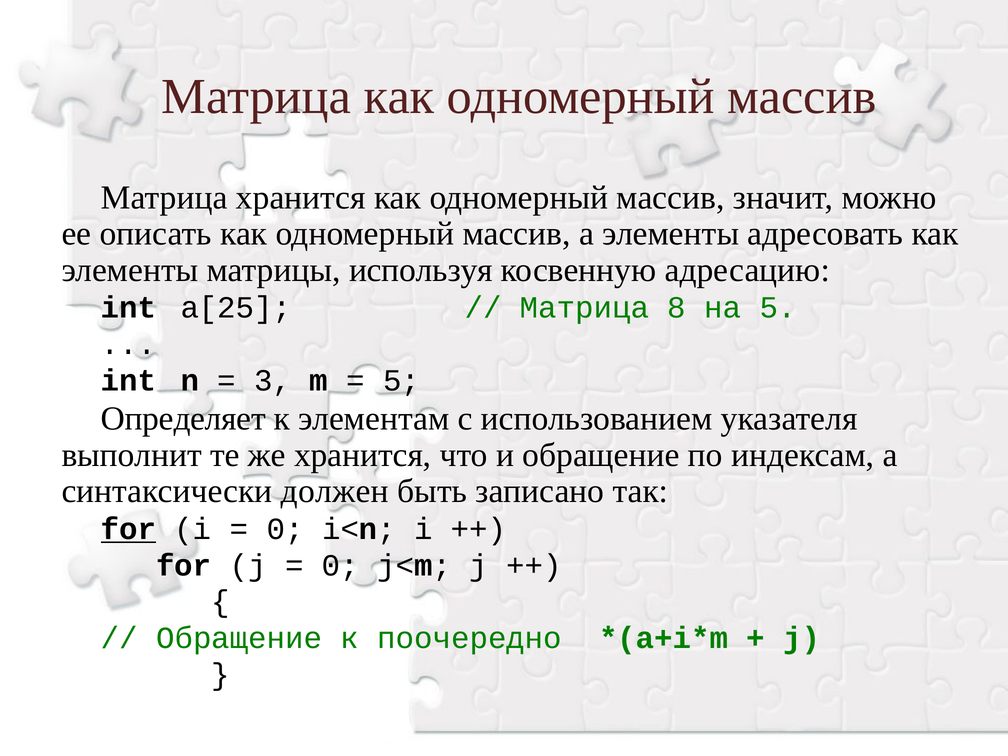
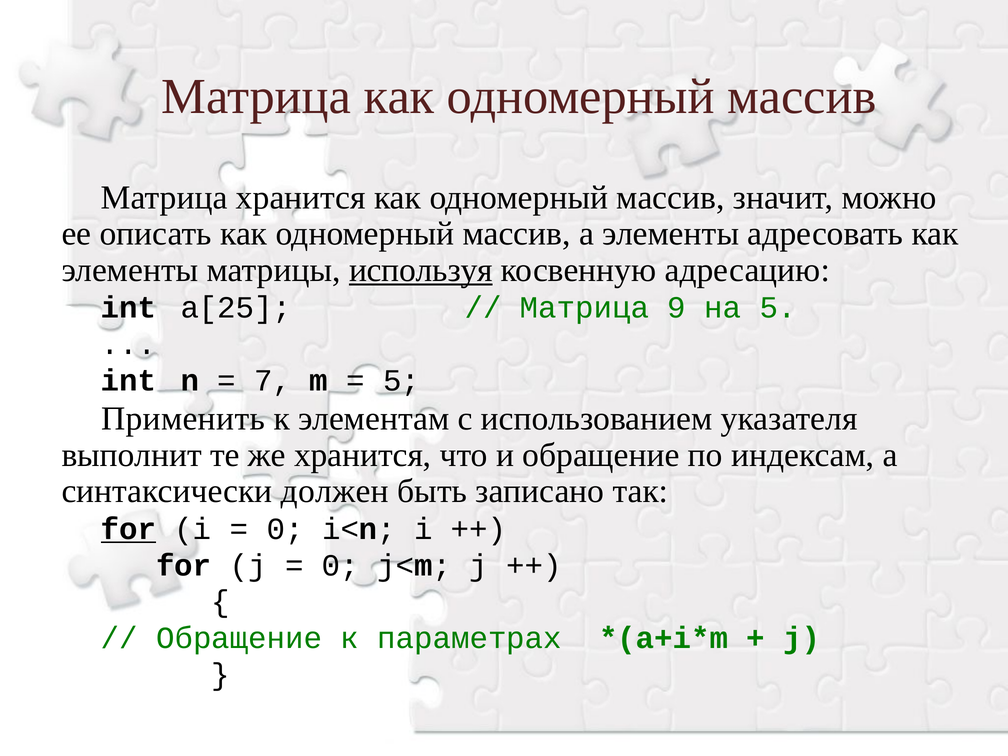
используя underline: none -> present (421, 270)
8: 8 -> 9 (677, 308)
3: 3 -> 7 (273, 381)
Определяет: Определяет -> Применить (183, 419)
поочередно: поочередно -> параметрах (470, 638)
